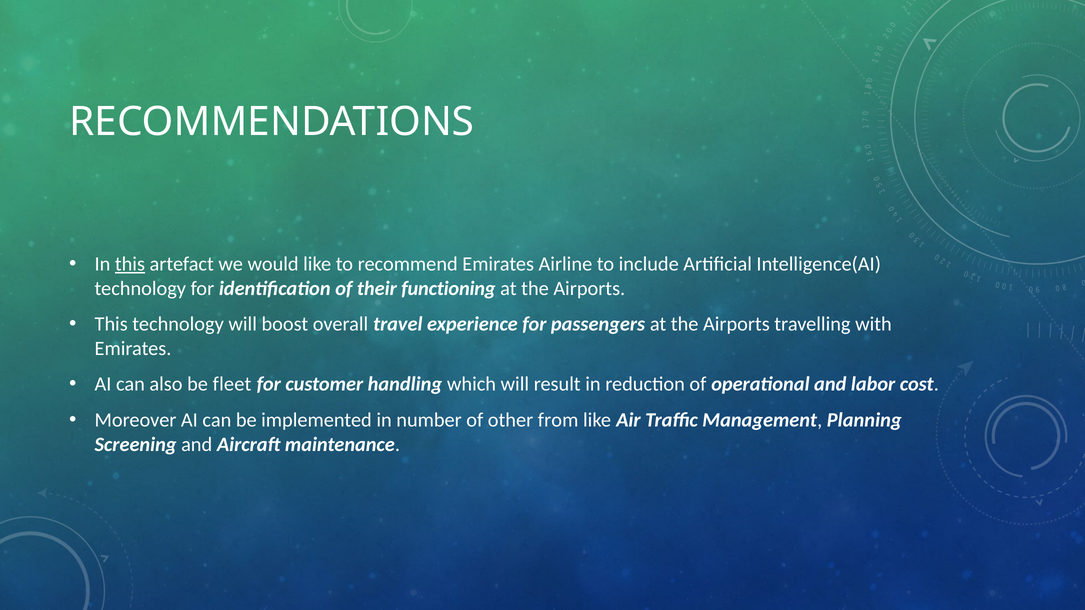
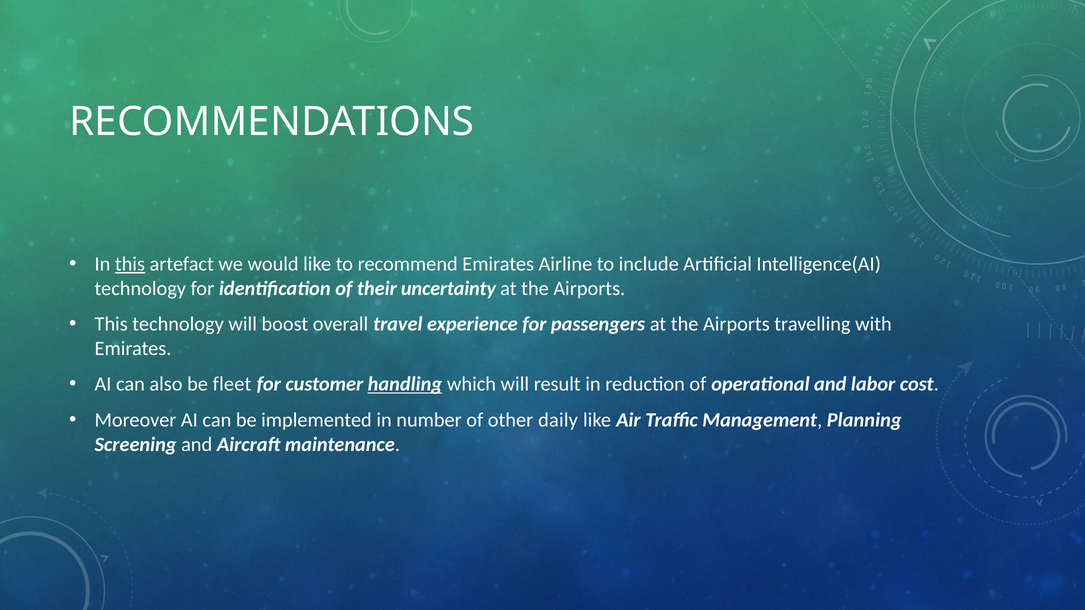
functioning: functioning -> uncertainty (448, 289)
handling underline: none -> present (405, 384)
from: from -> daily (558, 420)
